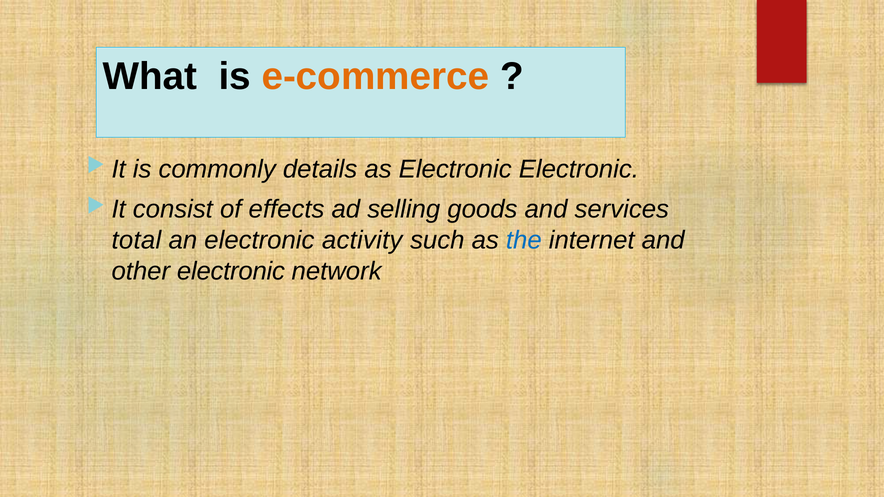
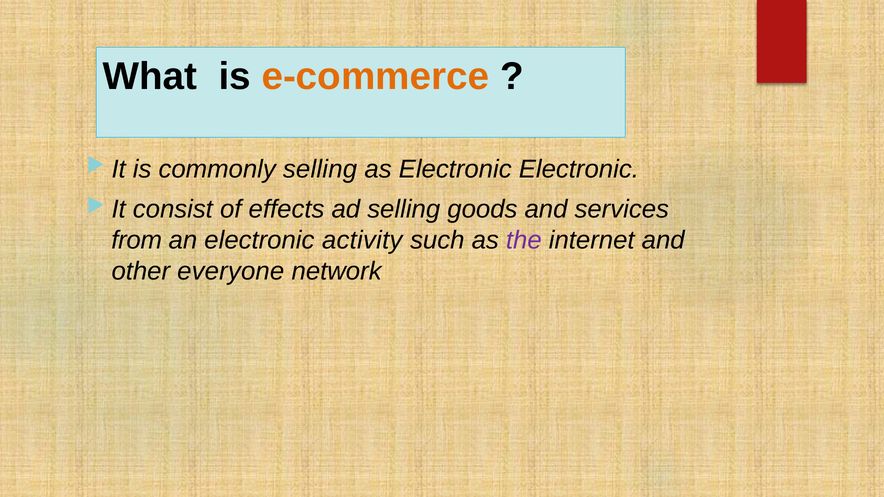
commonly details: details -> selling (320, 169)
total: total -> from (137, 240)
the colour: blue -> purple (524, 240)
other electronic: electronic -> everyone (231, 271)
